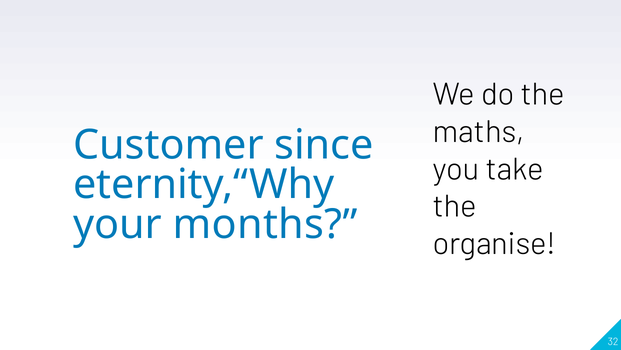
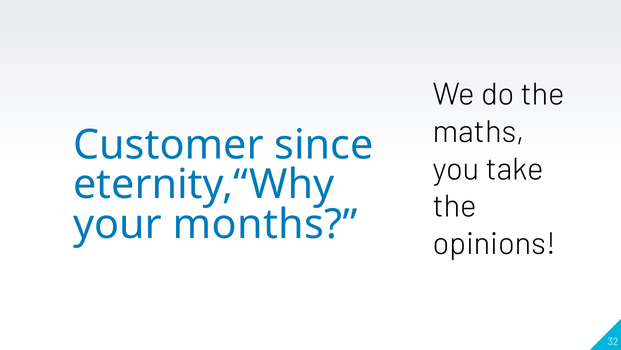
organise: organise -> opinions (494, 243)
